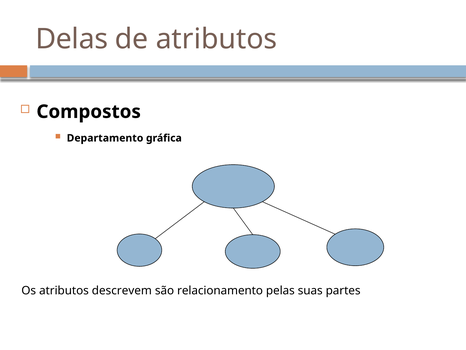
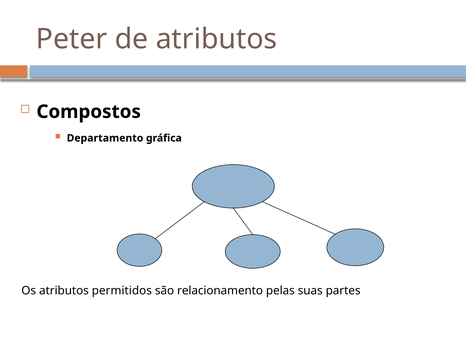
Delas: Delas -> Peter (72, 39)
descrevem: descrevem -> permitidos (122, 290)
